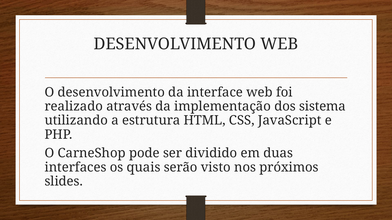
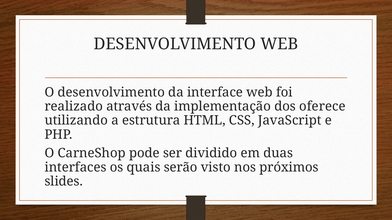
sistema: sistema -> oferece (322, 107)
